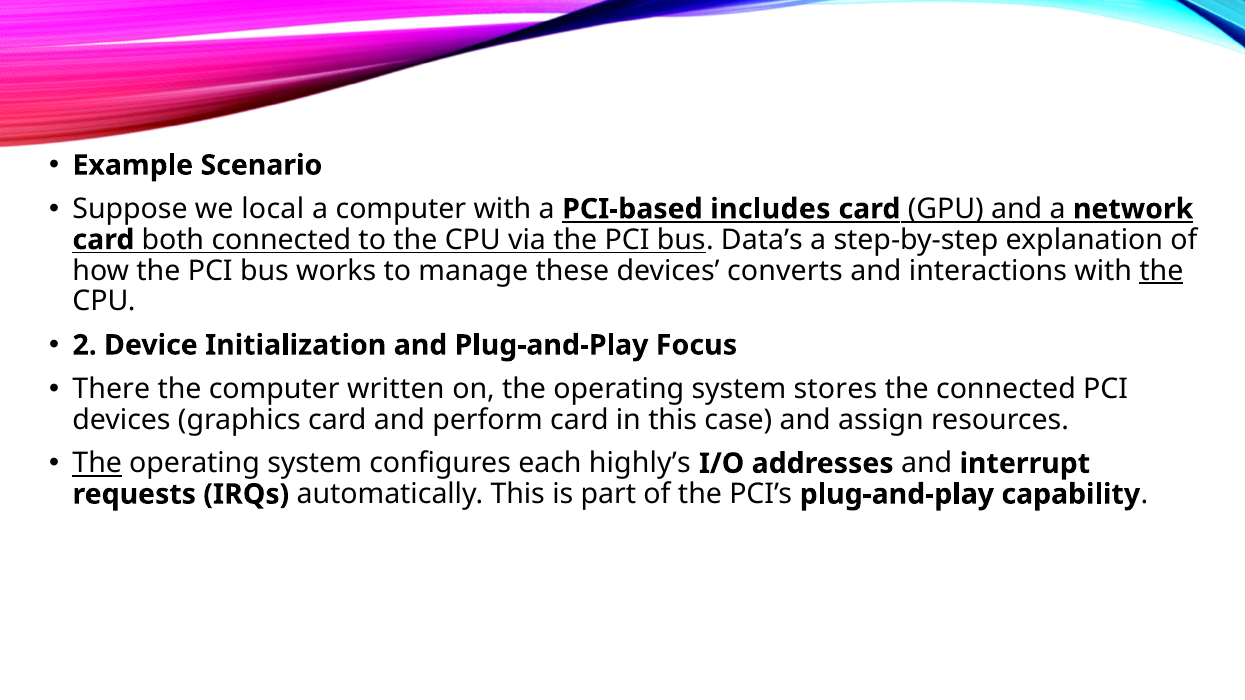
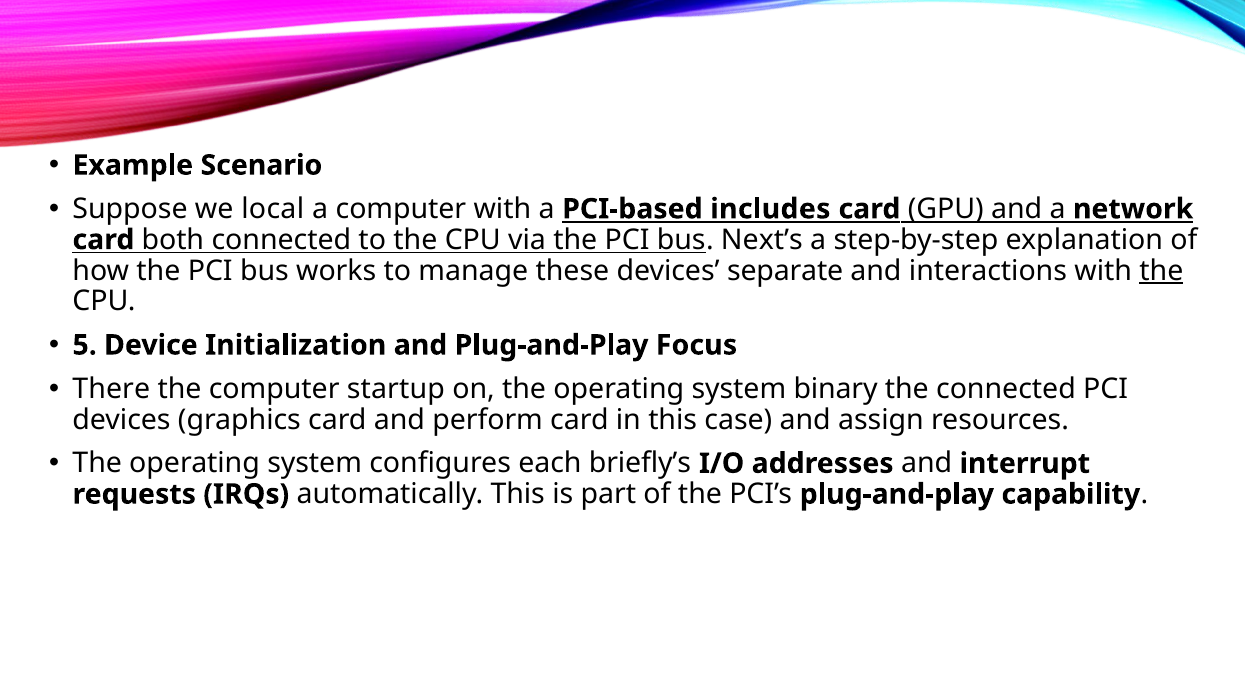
Data’s: Data’s -> Next’s (762, 240)
converts: converts -> separate (785, 271)
2: 2 -> 5 (85, 345)
written: written -> startup (396, 389)
stores: stores -> binary (836, 389)
The underline: present -> none (97, 464)
highly’s: highly’s -> briefly’s (640, 464)
